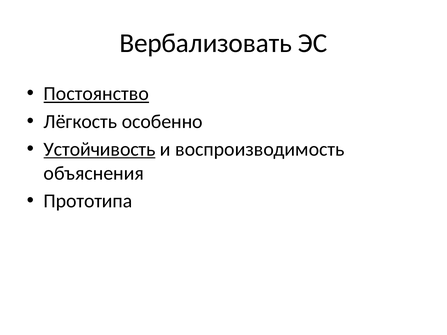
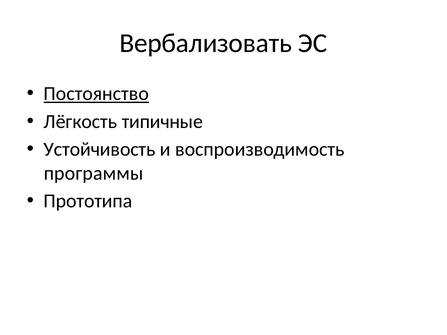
особенно: особенно -> типичные (162, 122)
Устойчивость underline: present -> none (100, 149)
объяснения: объяснения -> программы (94, 173)
